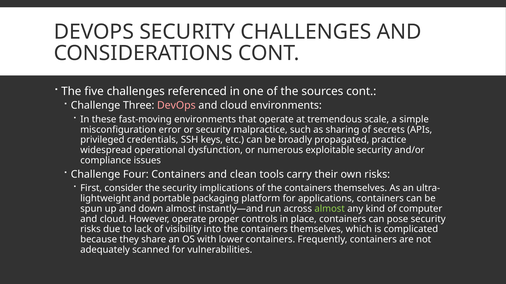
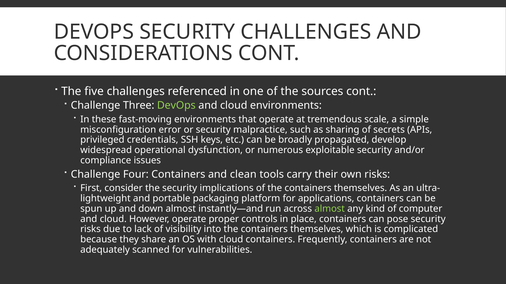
DevOps colour: pink -> light green (176, 106)
practice: practice -> develop (389, 140)
with lower: lower -> cloud (231, 240)
